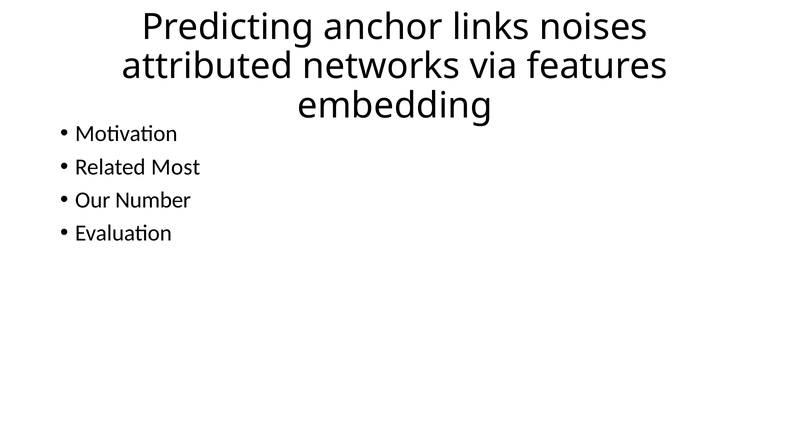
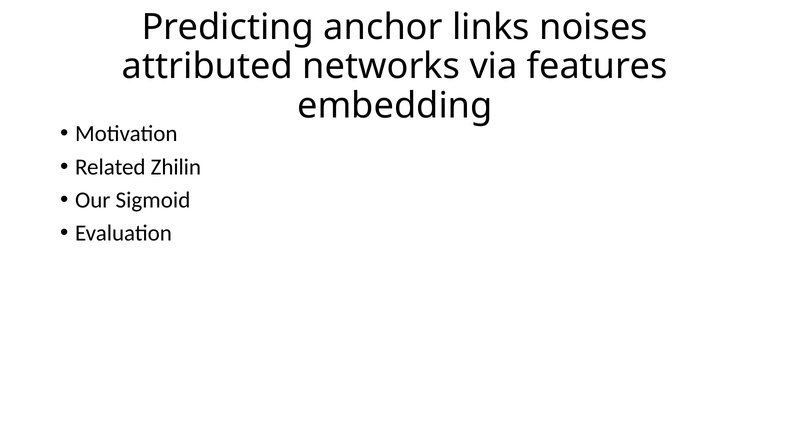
Most: Most -> Zhilin (176, 167)
Number: Number -> Sigmoid (153, 200)
